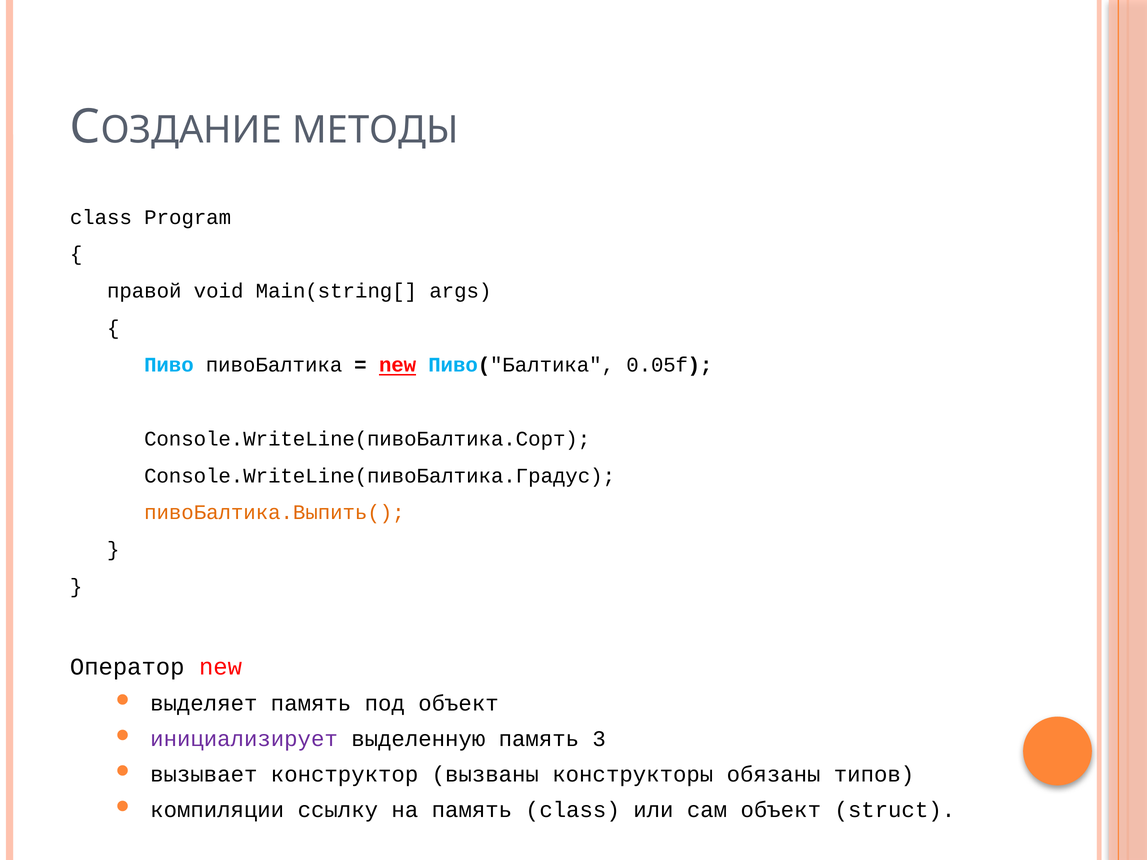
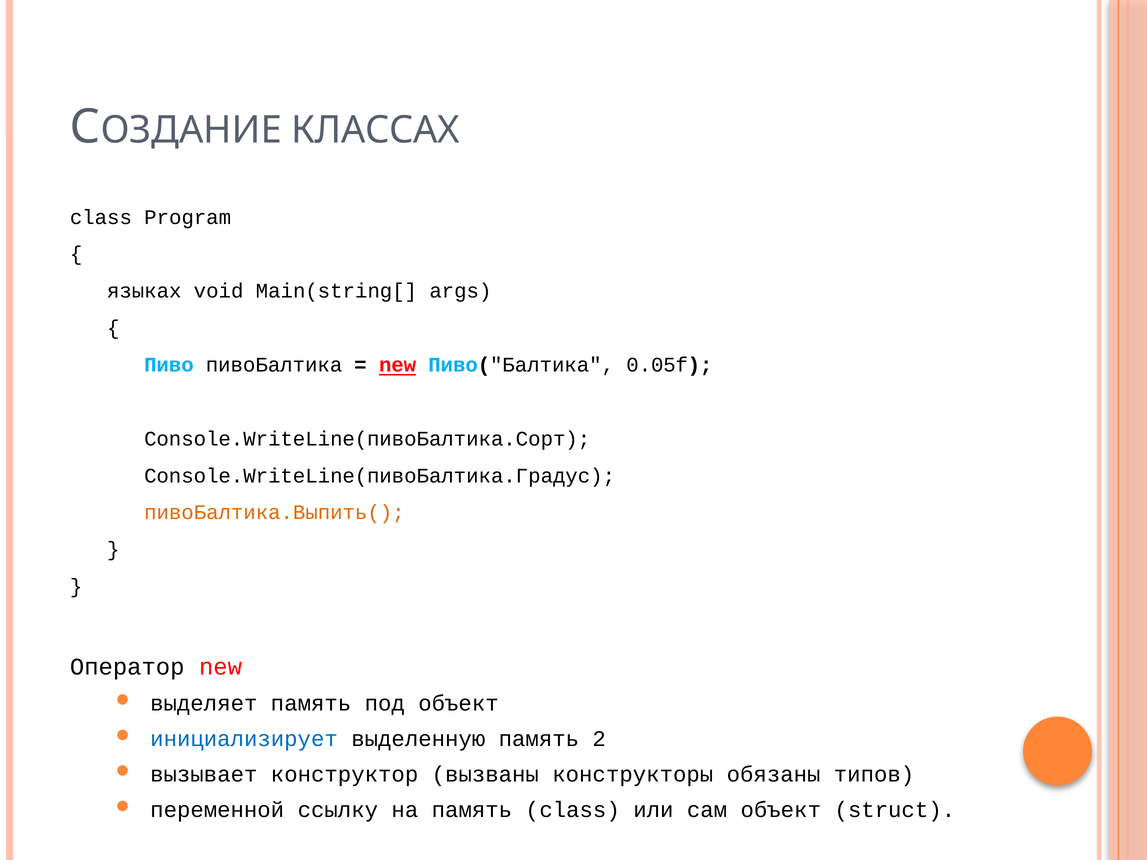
МЕТОДЫ: МЕТОДЫ -> КЛАССАХ (376, 130)
правой: правой -> языках (144, 291)
инициализирует colour: purple -> blue (244, 739)
3: 3 -> 2 (599, 739)
компиляции: компиляции -> переменной (217, 810)
